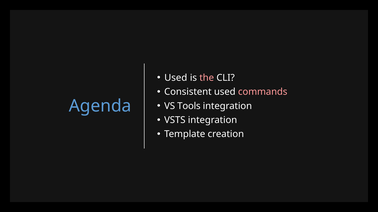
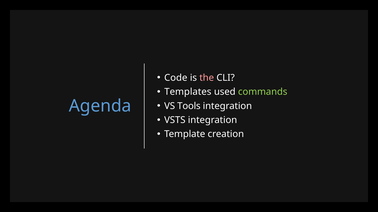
Used: Used -> Code (176, 78)
Consistent: Consistent -> Templates (188, 92)
commands colour: pink -> light green (263, 92)
